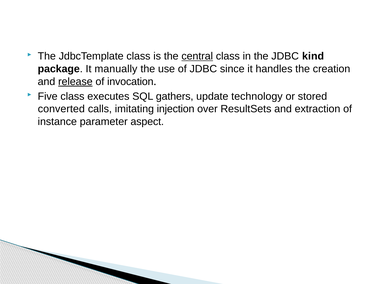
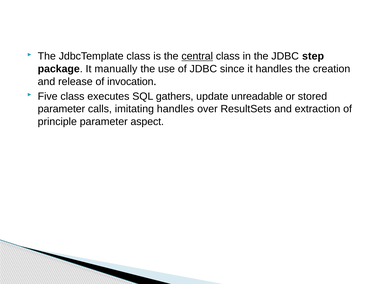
kind: kind -> step (313, 56)
release underline: present -> none (75, 81)
technology: technology -> unreadable (257, 96)
converted: converted -> parameter (61, 109)
imitating injection: injection -> handles (176, 109)
instance: instance -> principle (57, 121)
